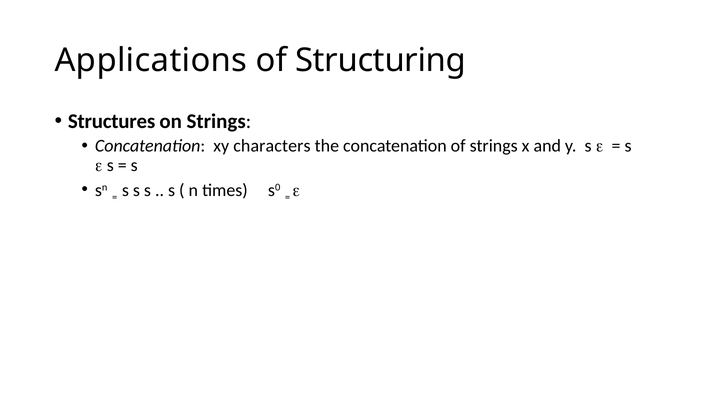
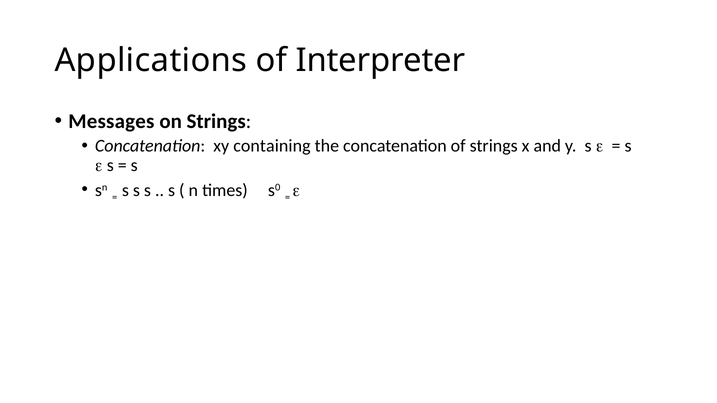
Structuring: Structuring -> Interpreter (381, 60)
Structures: Structures -> Messages (111, 121)
characters: characters -> containing (272, 146)
